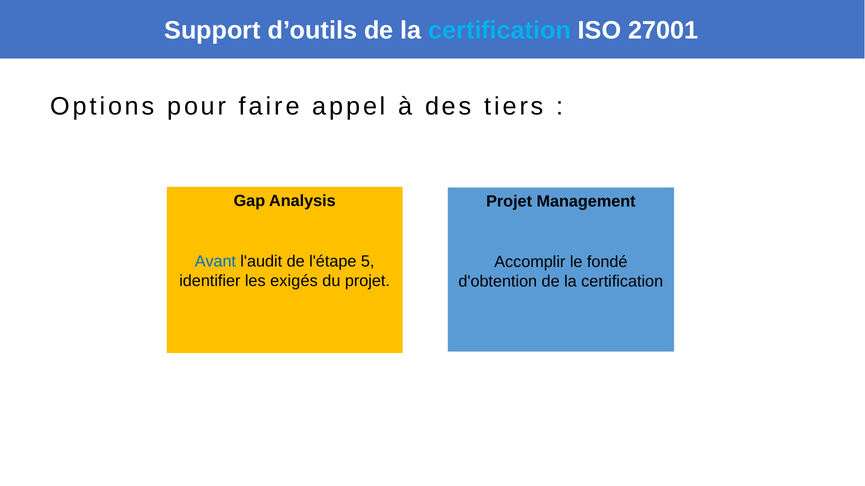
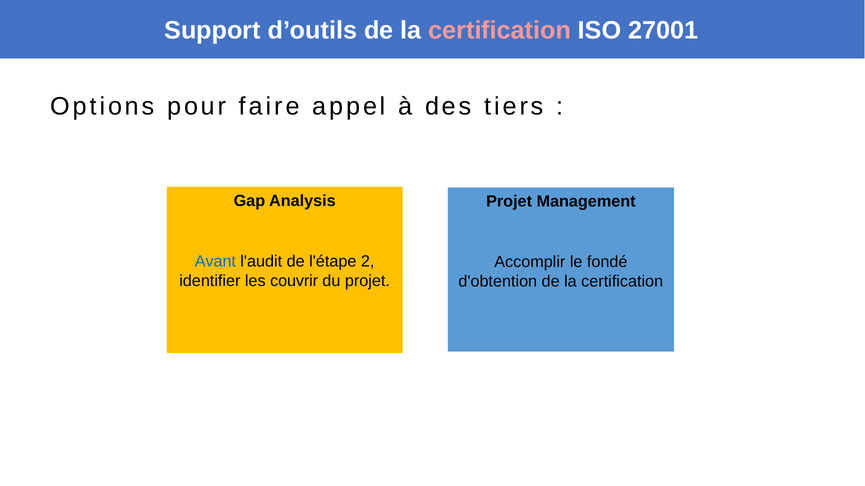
certification colour: light blue -> pink (500, 30)
5: 5 -> 2 (368, 262)
exigés: exigés -> couvrir (294, 281)
